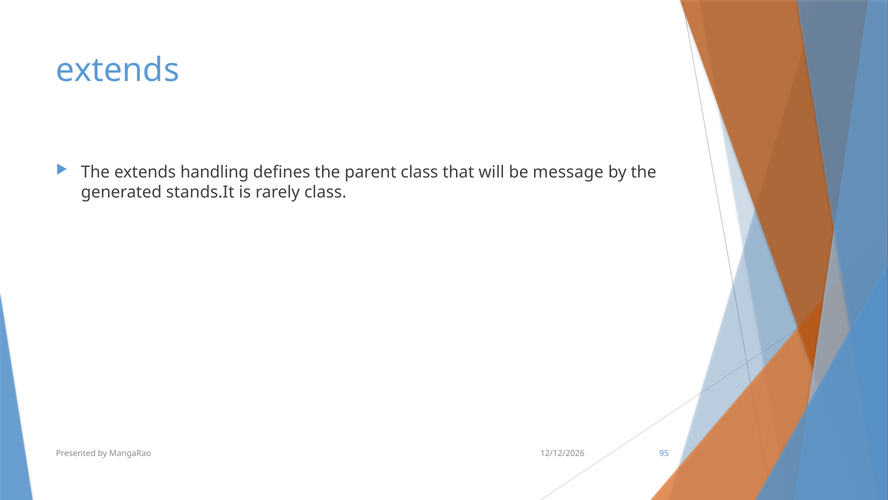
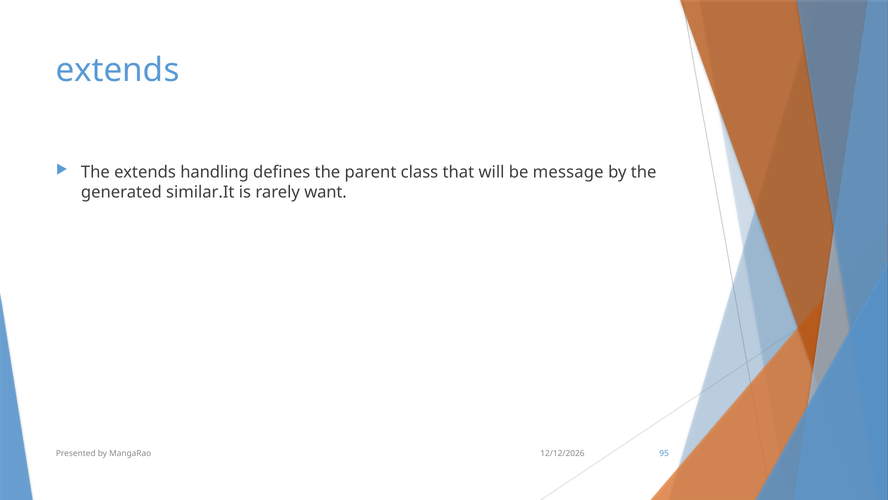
stands.It: stands.It -> similar.It (200, 192)
rarely class: class -> want (326, 192)
